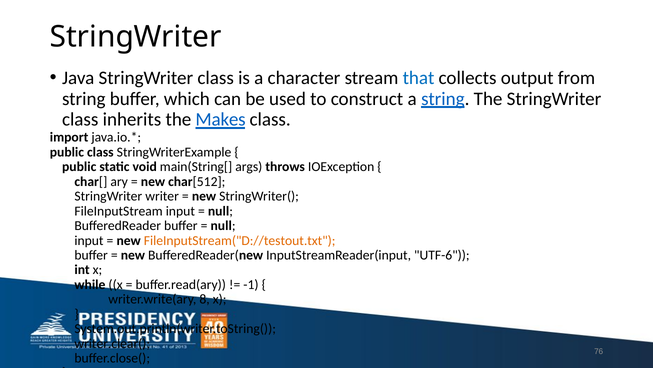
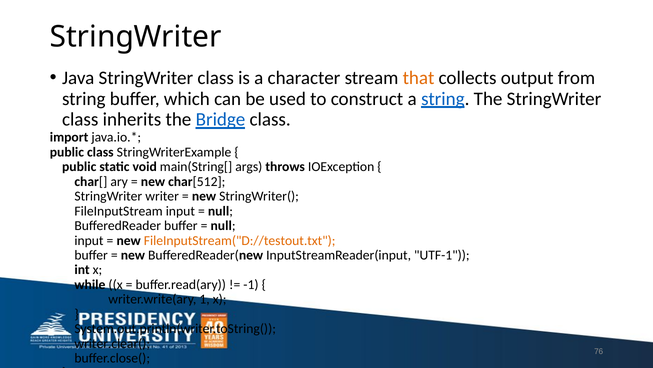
that colour: blue -> orange (419, 78)
Makes: Makes -> Bridge (221, 119)
UTF-6: UTF-6 -> UTF-1 (442, 255)
8: 8 -> 1 (205, 299)
